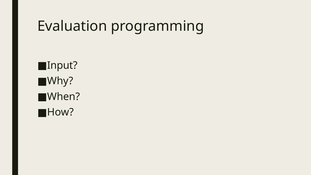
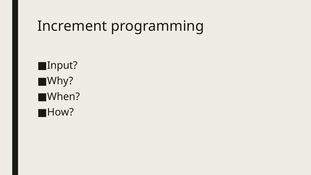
Evaluation: Evaluation -> Increment (72, 26)
